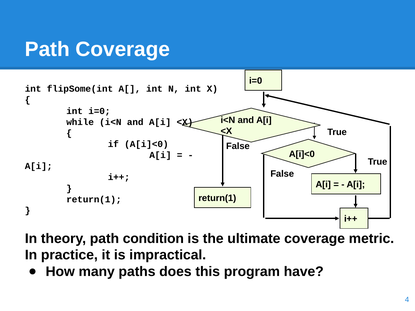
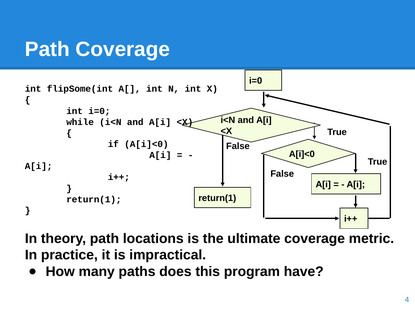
condition: condition -> locations (153, 239)
